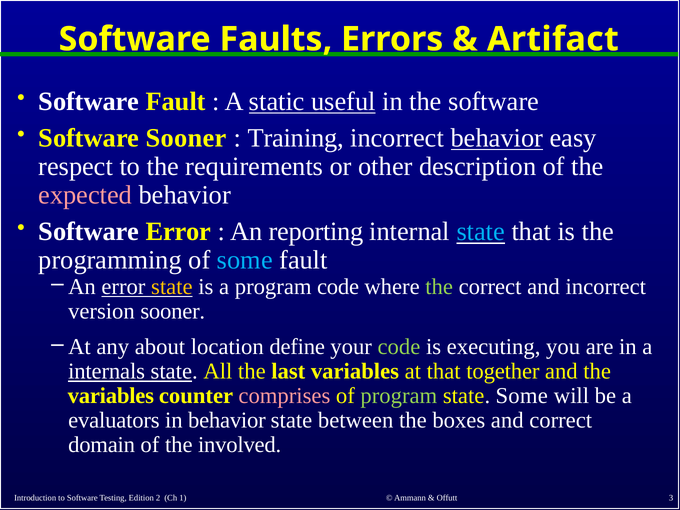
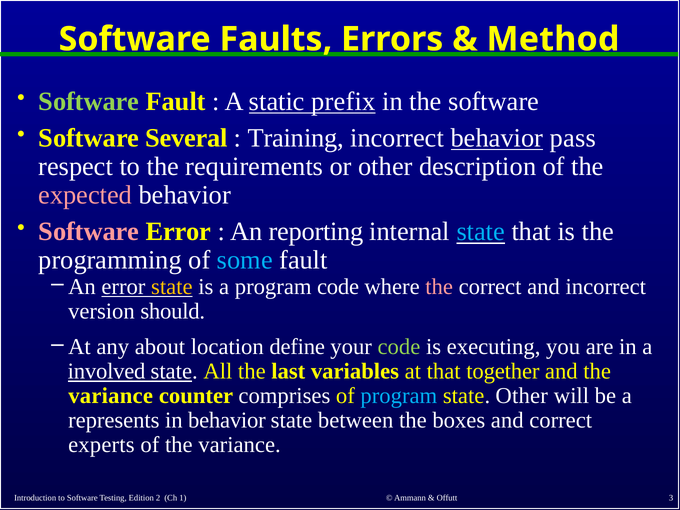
Artifact: Artifact -> Method (553, 39)
Software colour: white -> light green (89, 101)
useful: useful -> prefix (343, 101)
Software Sooner: Sooner -> Several (186, 138)
easy: easy -> pass (573, 138)
Software colour: white -> pink (89, 231)
the colour: light green -> pink (439, 287)
version sooner: sooner -> should (173, 311)
internals: internals -> involved (107, 371)
variables: variables -> variance (111, 396)
comprises colour: pink -> white (284, 396)
program colour: light green -> light blue (399, 396)
state Some: Some -> Other (522, 396)
evaluators: evaluators -> represents (114, 420)
domain: domain -> experts (101, 445)
of the involved: involved -> variance (240, 445)
